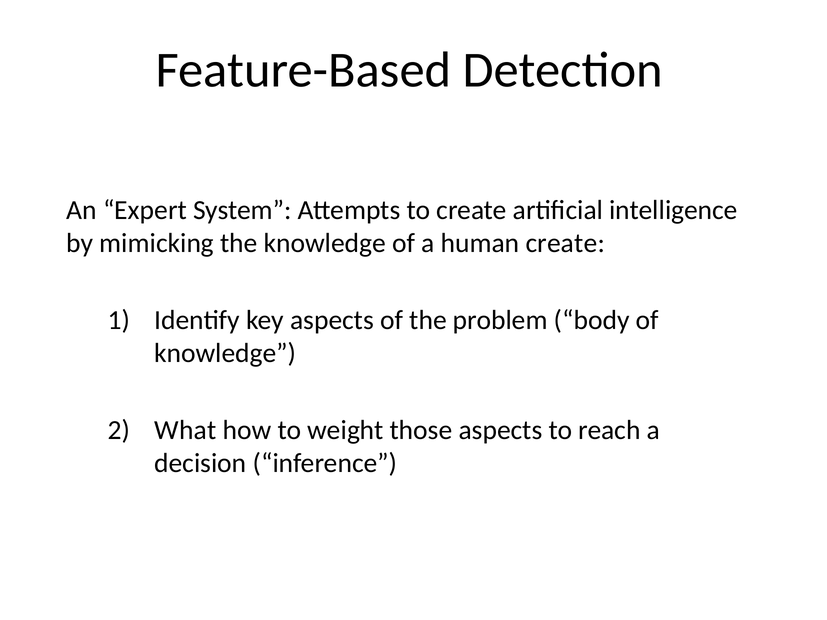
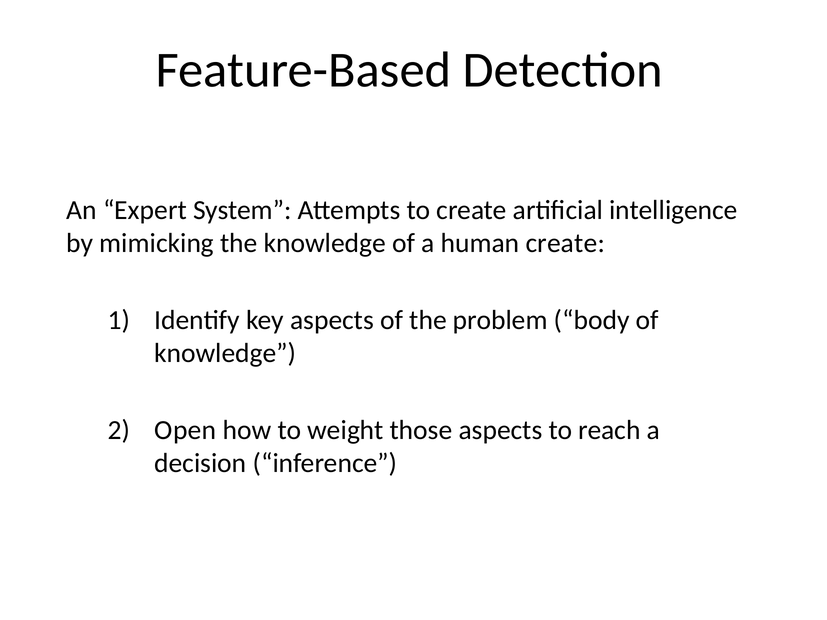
What: What -> Open (185, 430)
